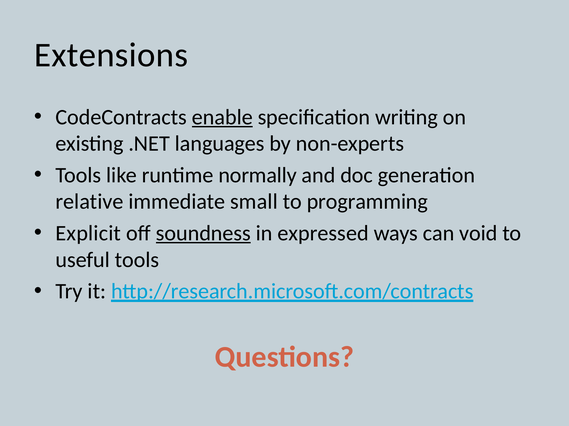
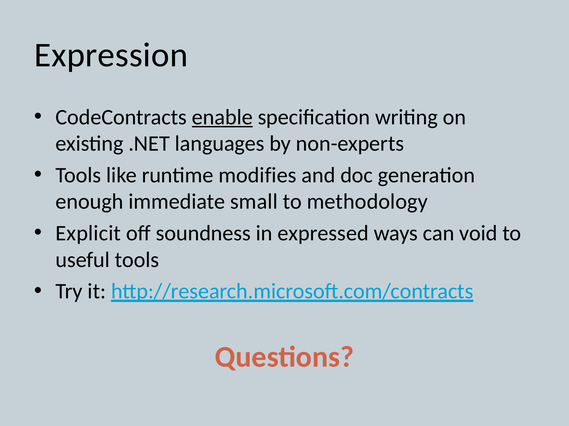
Extensions: Extensions -> Expression (111, 55)
normally: normally -> modifies (257, 175)
relative: relative -> enough (89, 202)
programming: programming -> methodology (367, 202)
soundness underline: present -> none (203, 234)
